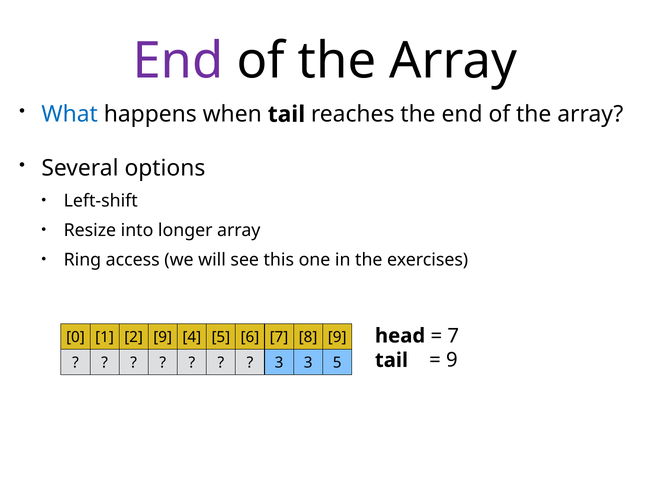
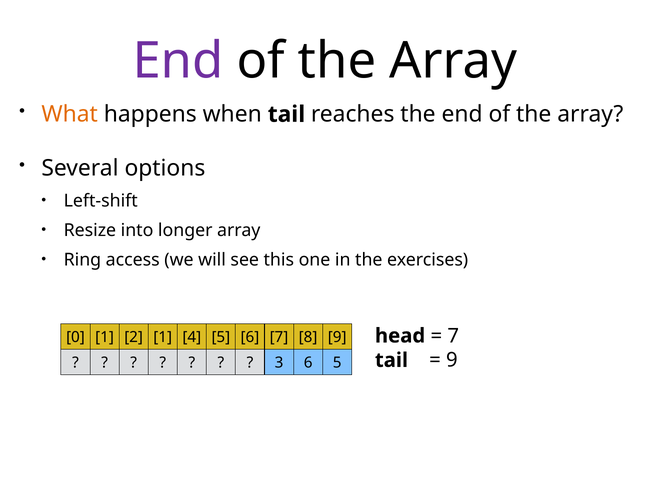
What colour: blue -> orange (70, 114)
2 9: 9 -> 1 (163, 337)
3 3: 3 -> 6 (308, 362)
